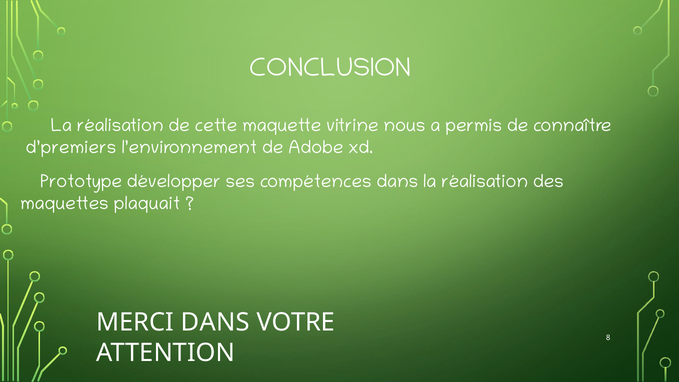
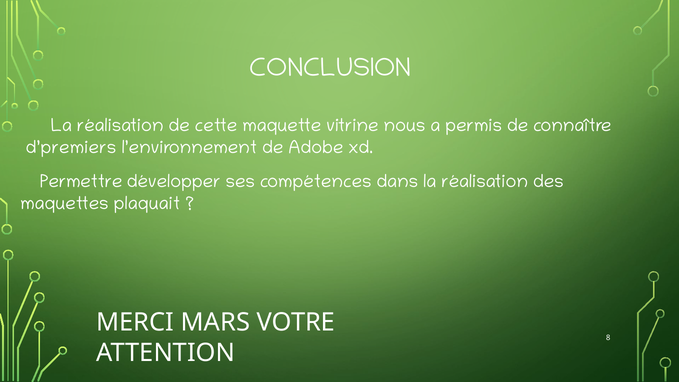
Prototype: Prototype -> Permettre (81, 181)
MERCI DANS: DANS -> MARS (215, 322)
